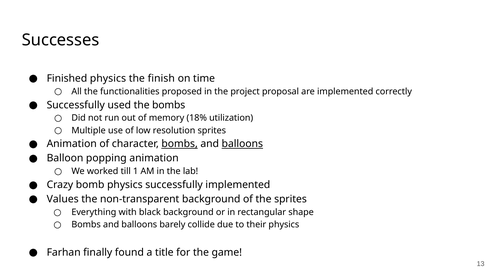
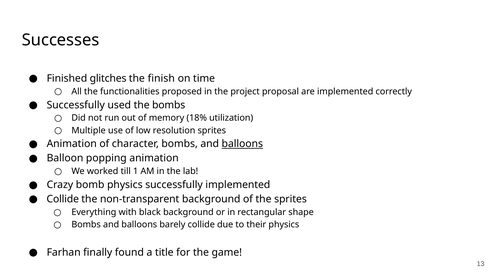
Finished physics: physics -> glitches (108, 78)
bombs underline: present -> none (180, 144)
Values: Values -> Collide (63, 199)
